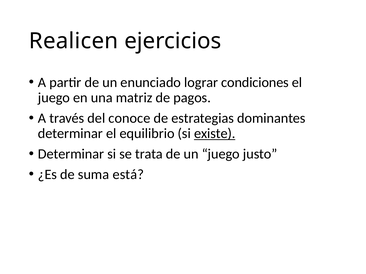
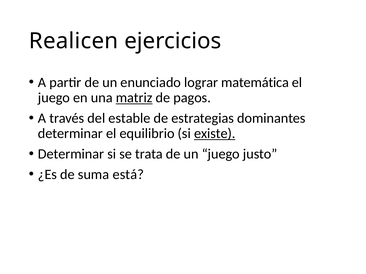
condiciones: condiciones -> matemática (255, 83)
matriz underline: none -> present (134, 98)
conoce: conoce -> estable (129, 118)
